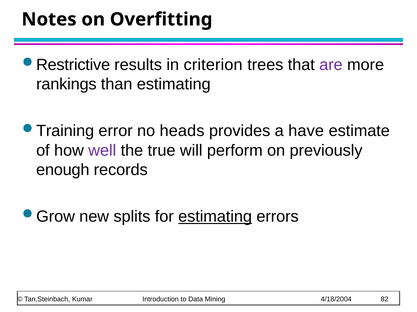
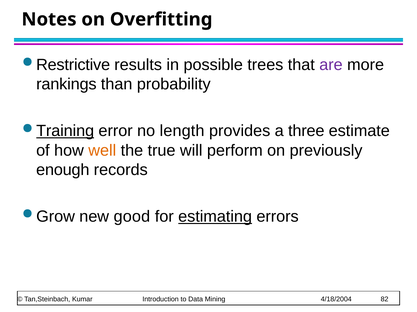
criterion: criterion -> possible (213, 65)
than estimating: estimating -> probability (174, 84)
Training underline: none -> present (65, 131)
heads: heads -> length (182, 131)
have: have -> three (306, 131)
well colour: purple -> orange (102, 151)
splits: splits -> good (132, 217)
